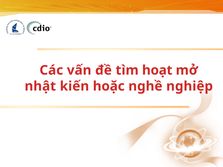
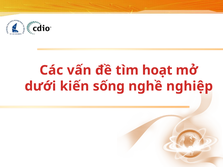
nhật: nhật -> dưới (40, 86)
hoặc: hoặc -> sống (109, 86)
